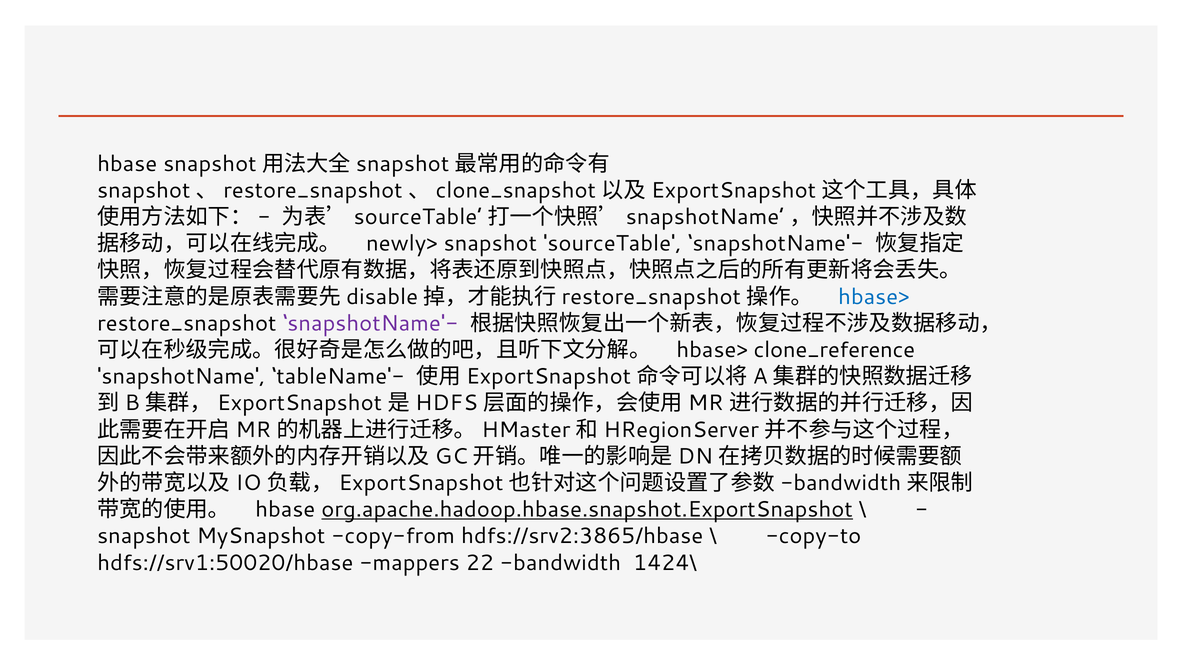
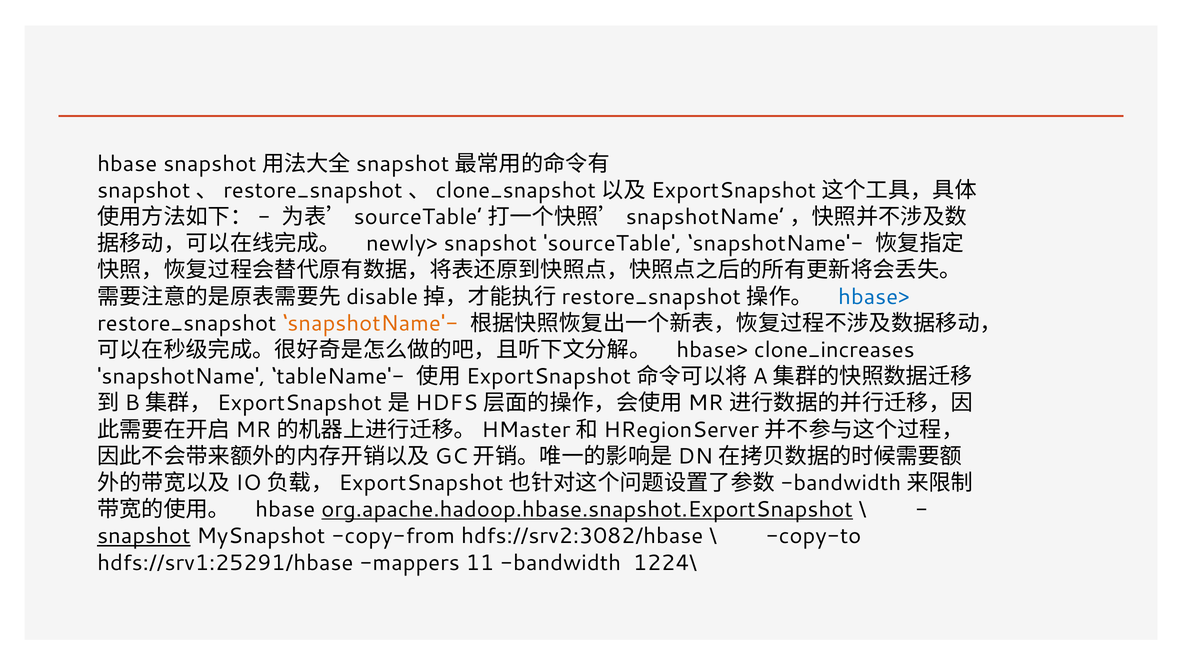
snapshotName'- colour: purple -> orange (370, 323)
clone_reference: clone_reference -> clone_increases (834, 350)
snapshot underline: none -> present (144, 536)
hdfs://srv2:3865/hbase: hdfs://srv2:3865/hbase -> hdfs://srv2:3082/hbase (582, 536)
hdfs://srv1:50020/hbase: hdfs://srv1:50020/hbase -> hdfs://srv1:25291/hbase (225, 563)
22: 22 -> 11 (480, 563)
1424\: 1424\ -> 1224\ (665, 563)
